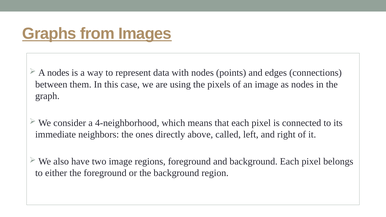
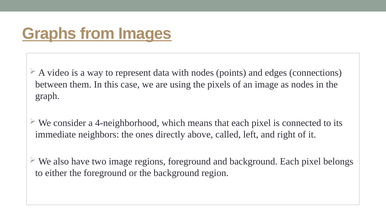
A nodes: nodes -> video (58, 73)
